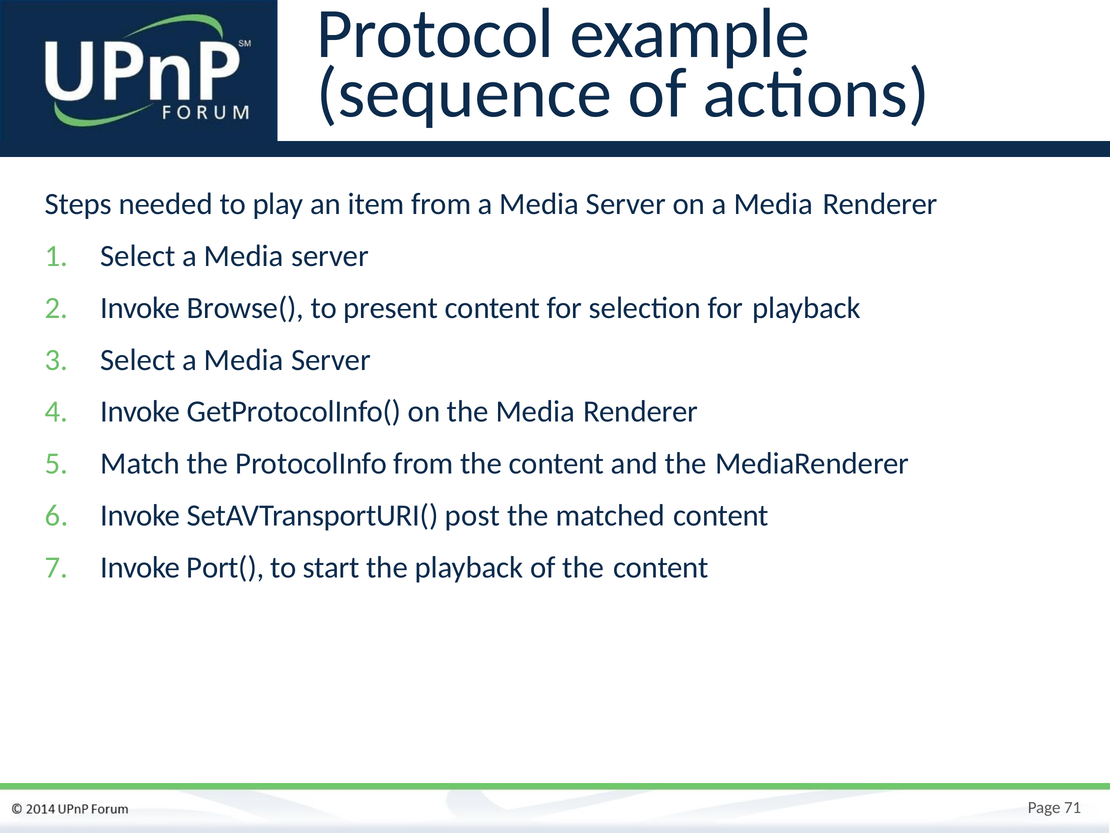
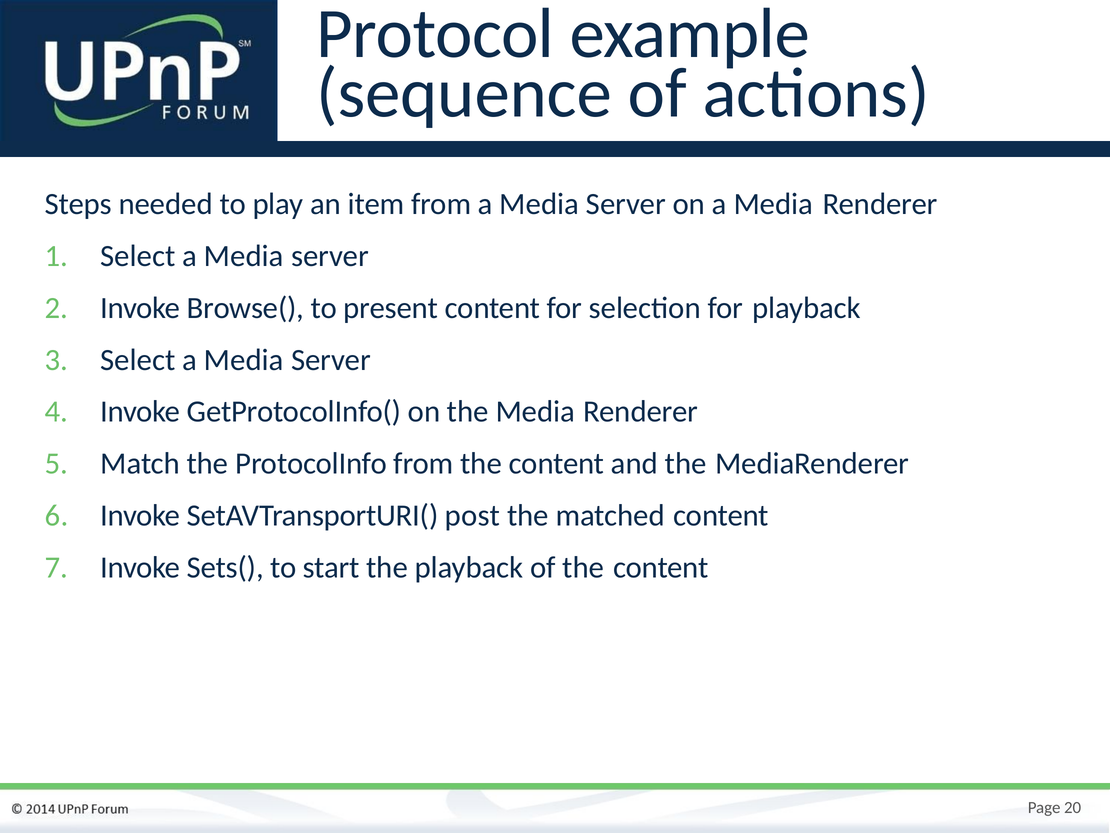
Port(: Port( -> Sets( (225, 567)
71: 71 -> 20 (1073, 807)
